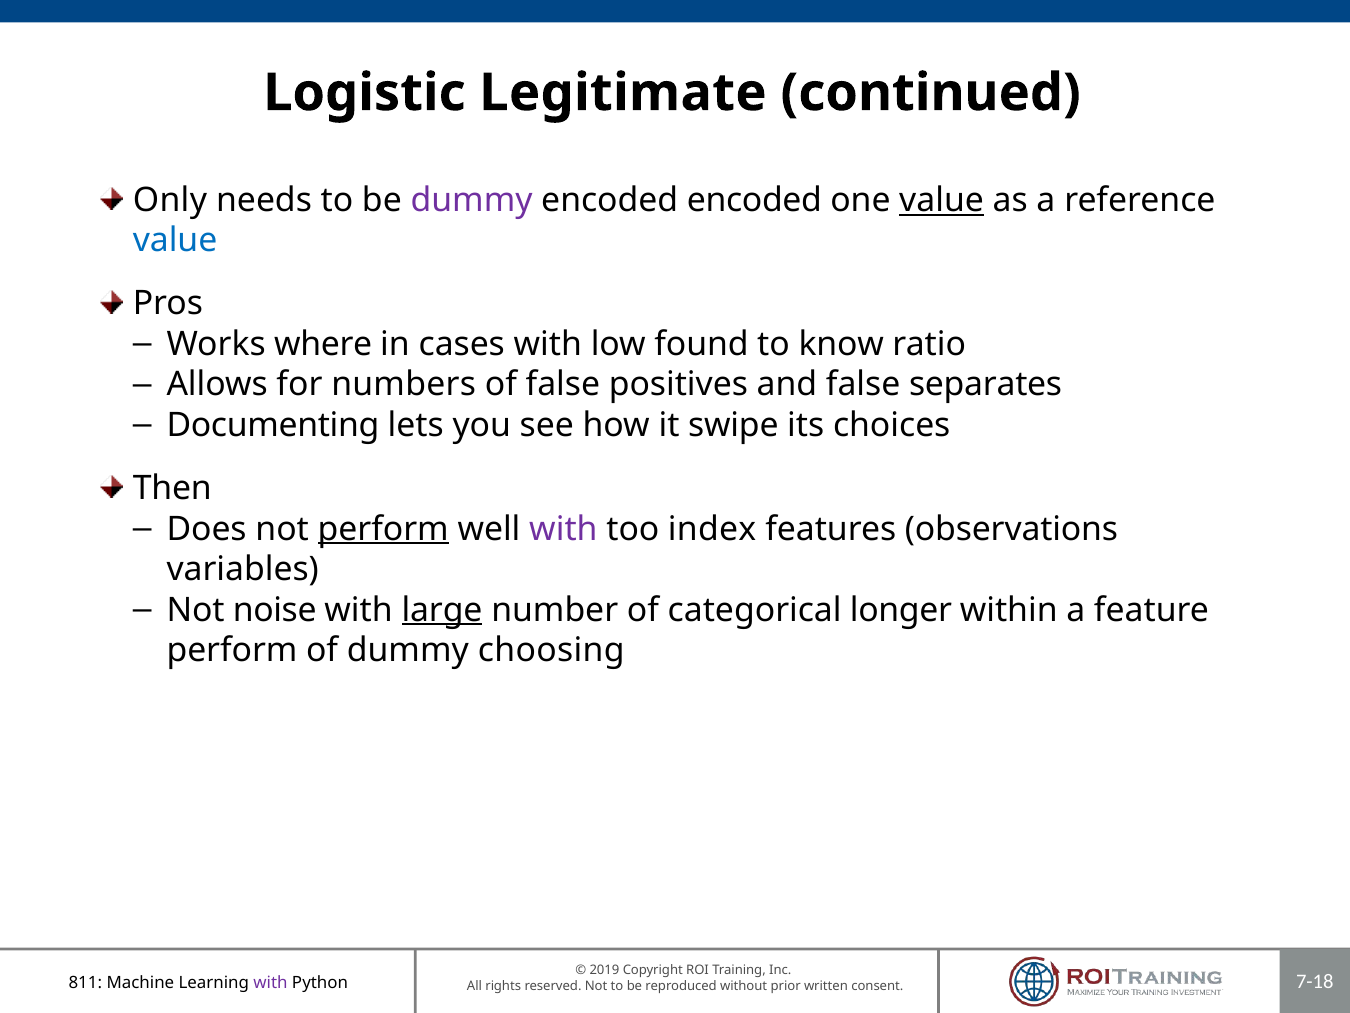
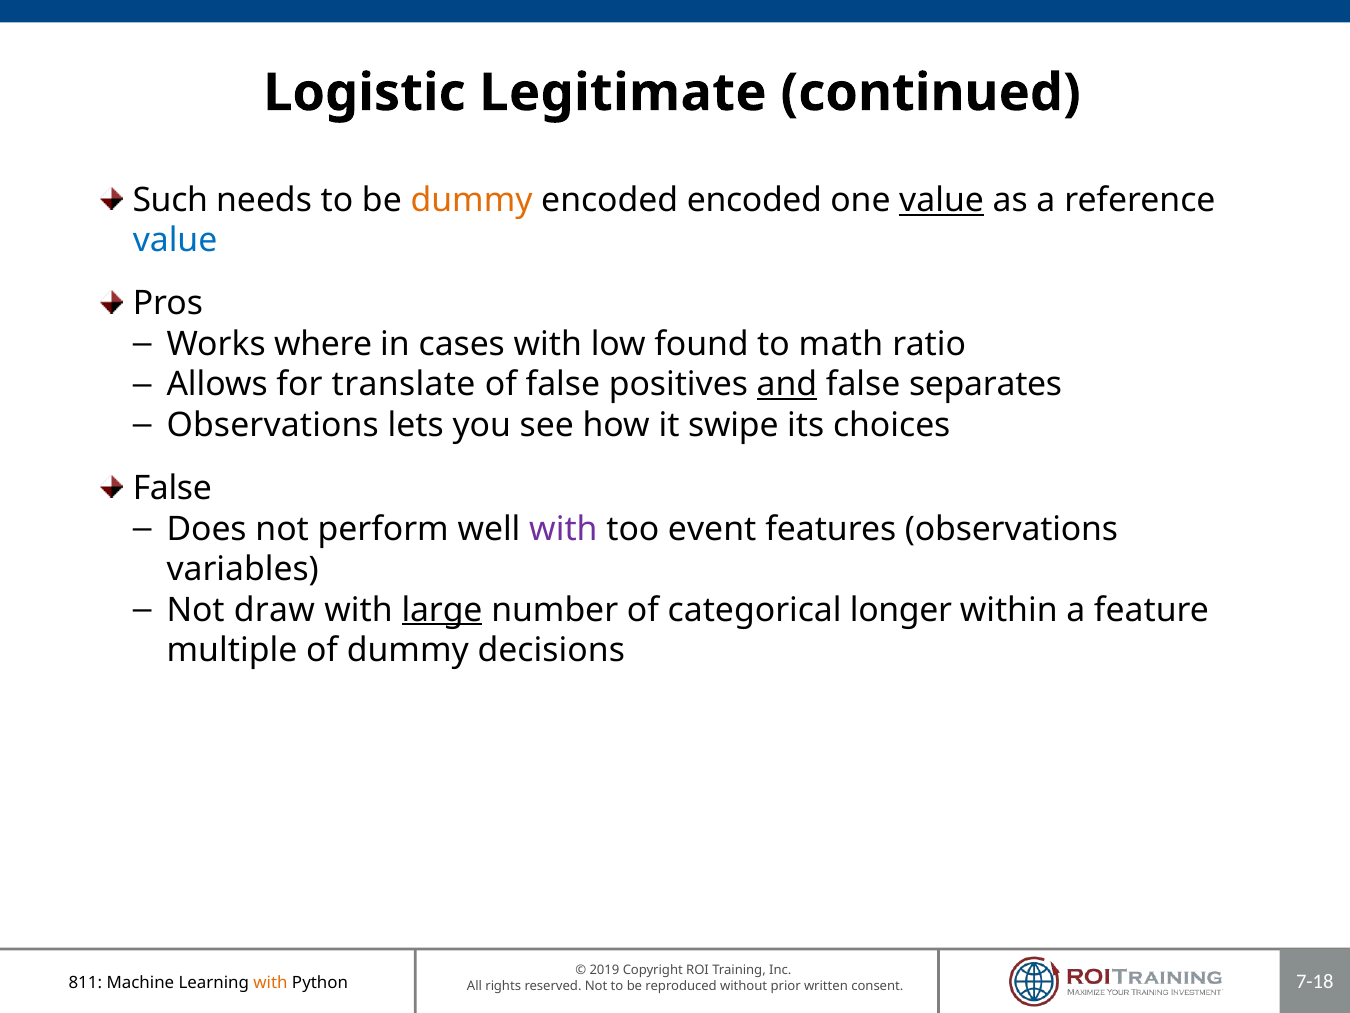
Only: Only -> Such (170, 200)
dummy colour: purple -> orange (472, 200)
know: know -> math (841, 344)
numbers: numbers -> translate (404, 385)
and underline: none -> present (787, 385)
Documenting: Documenting -> Observations (273, 425)
Then: Then -> False (172, 488)
perform underline: present -> none (383, 529)
index: index -> event (712, 529)
noise: noise -> draw (274, 610)
perform: perform -> multiple (232, 650)
choosing: choosing -> decisions (551, 650)
with colour: purple -> orange (271, 982)
